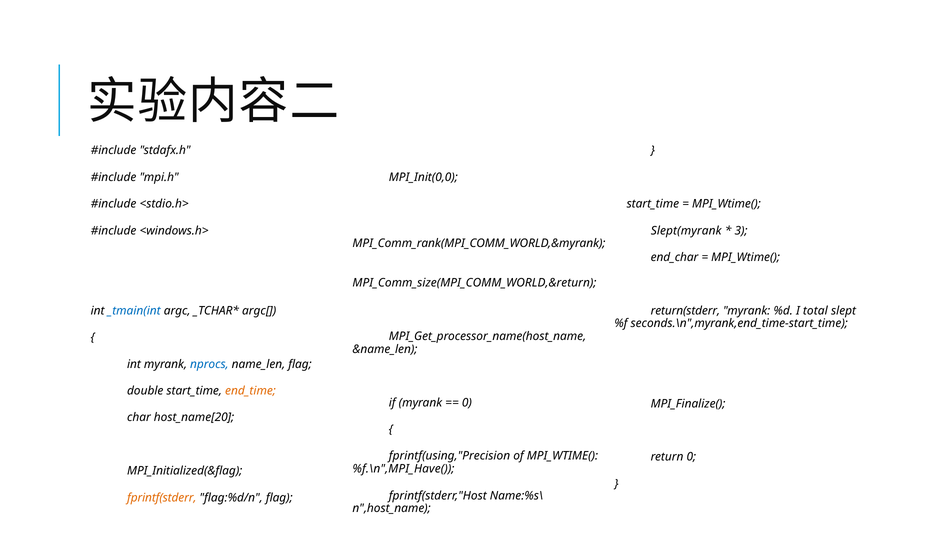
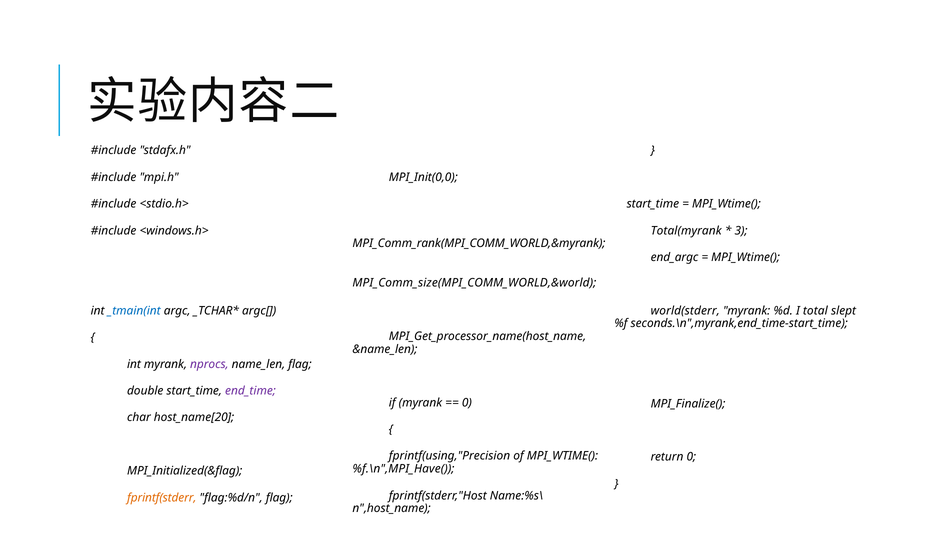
Slept(myrank: Slept(myrank -> Total(myrank (686, 231)
end_char: end_char -> end_argc (675, 258)
MPI_Comm_size(MPI_COMM_WORLD,&return: MPI_Comm_size(MPI_COMM_WORLD,&return -> MPI_Comm_size(MPI_COMM_WORLD,&world (474, 283)
return(stderr: return(stderr -> world(stderr (685, 311)
nprocs colour: blue -> purple (209, 364)
end_time colour: orange -> purple (250, 391)
